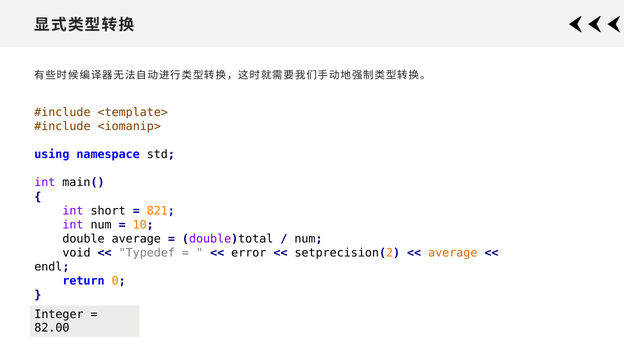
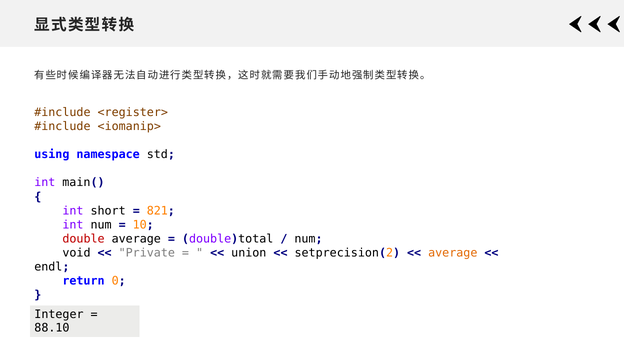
<template>: <template> -> <register> (133, 112)
double colour: black -> red (84, 239)
Typedef: Typedef -> Private (147, 253)
error: error -> union (249, 253)
82.00: 82.00 -> 88.10 (52, 328)
